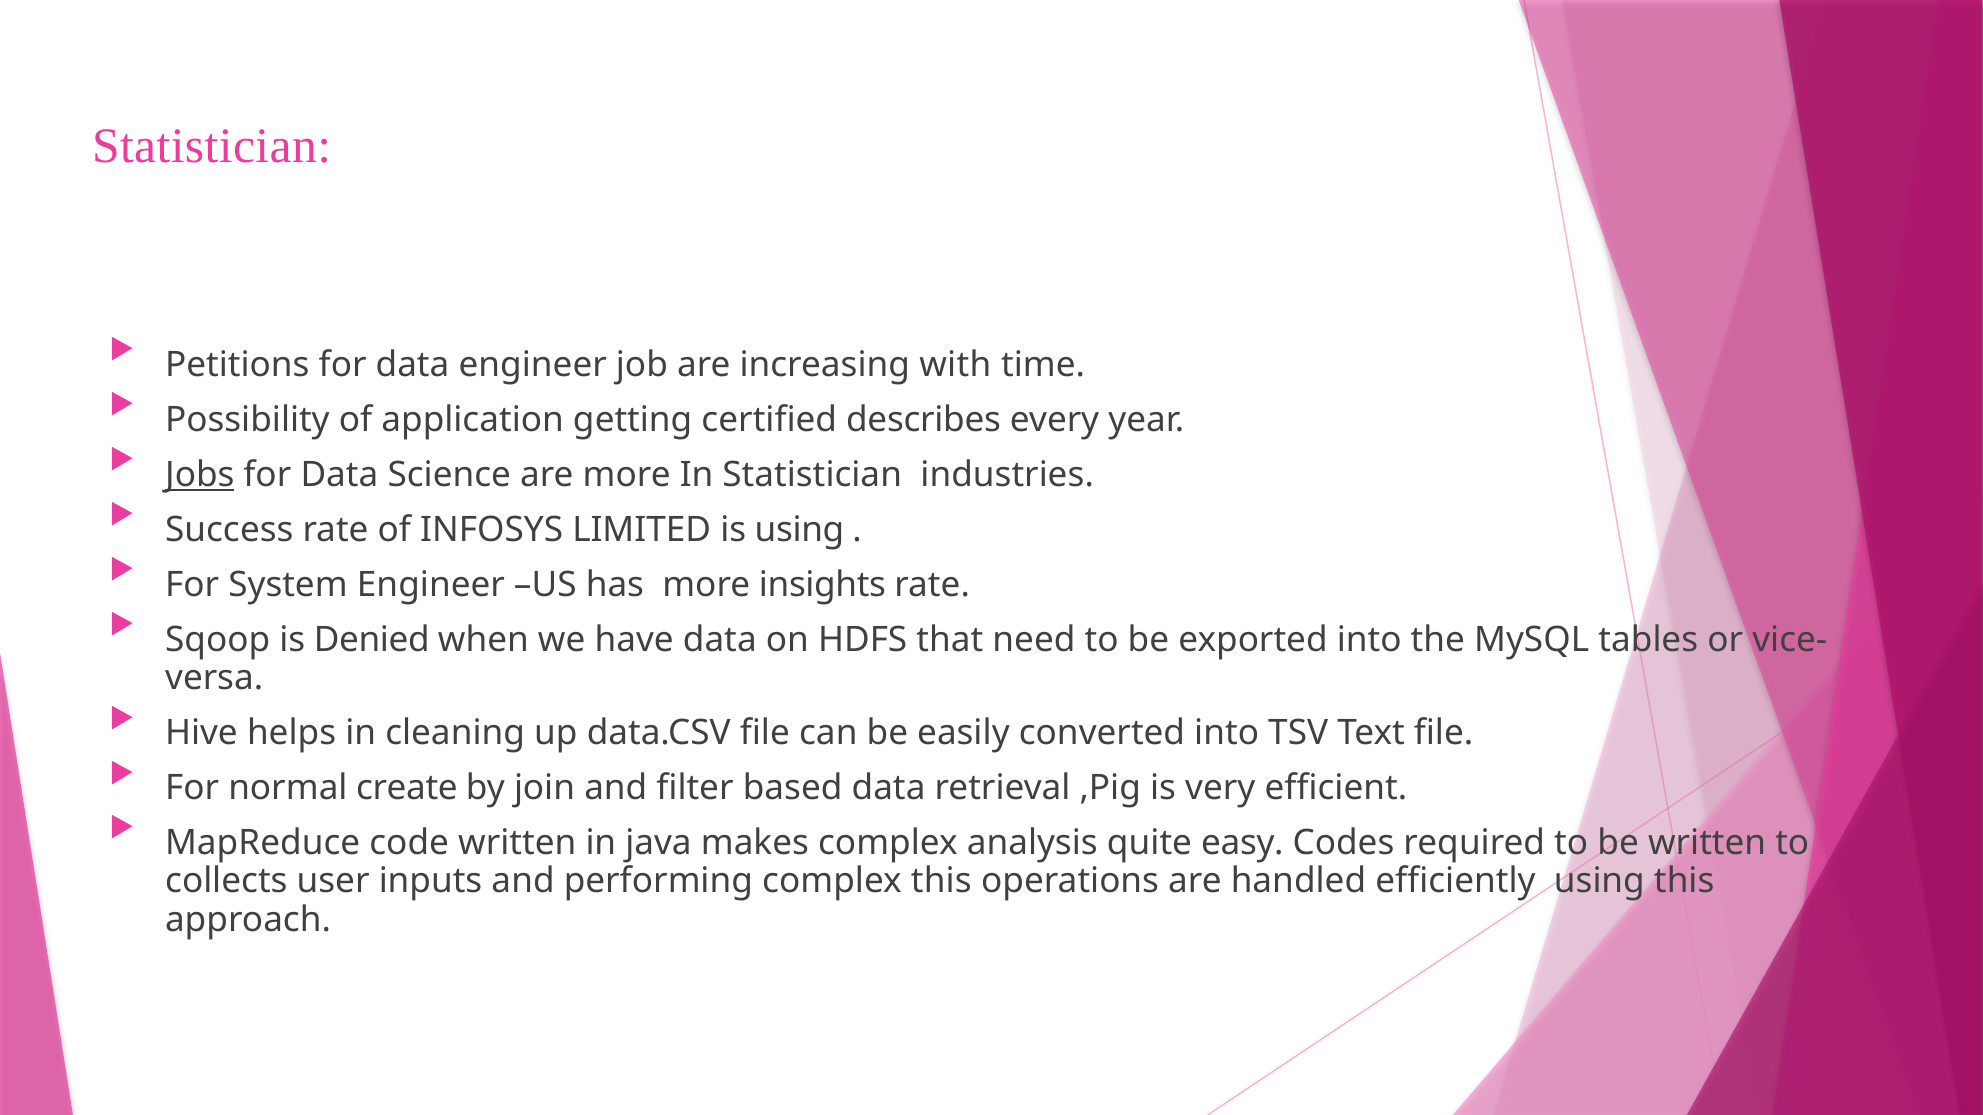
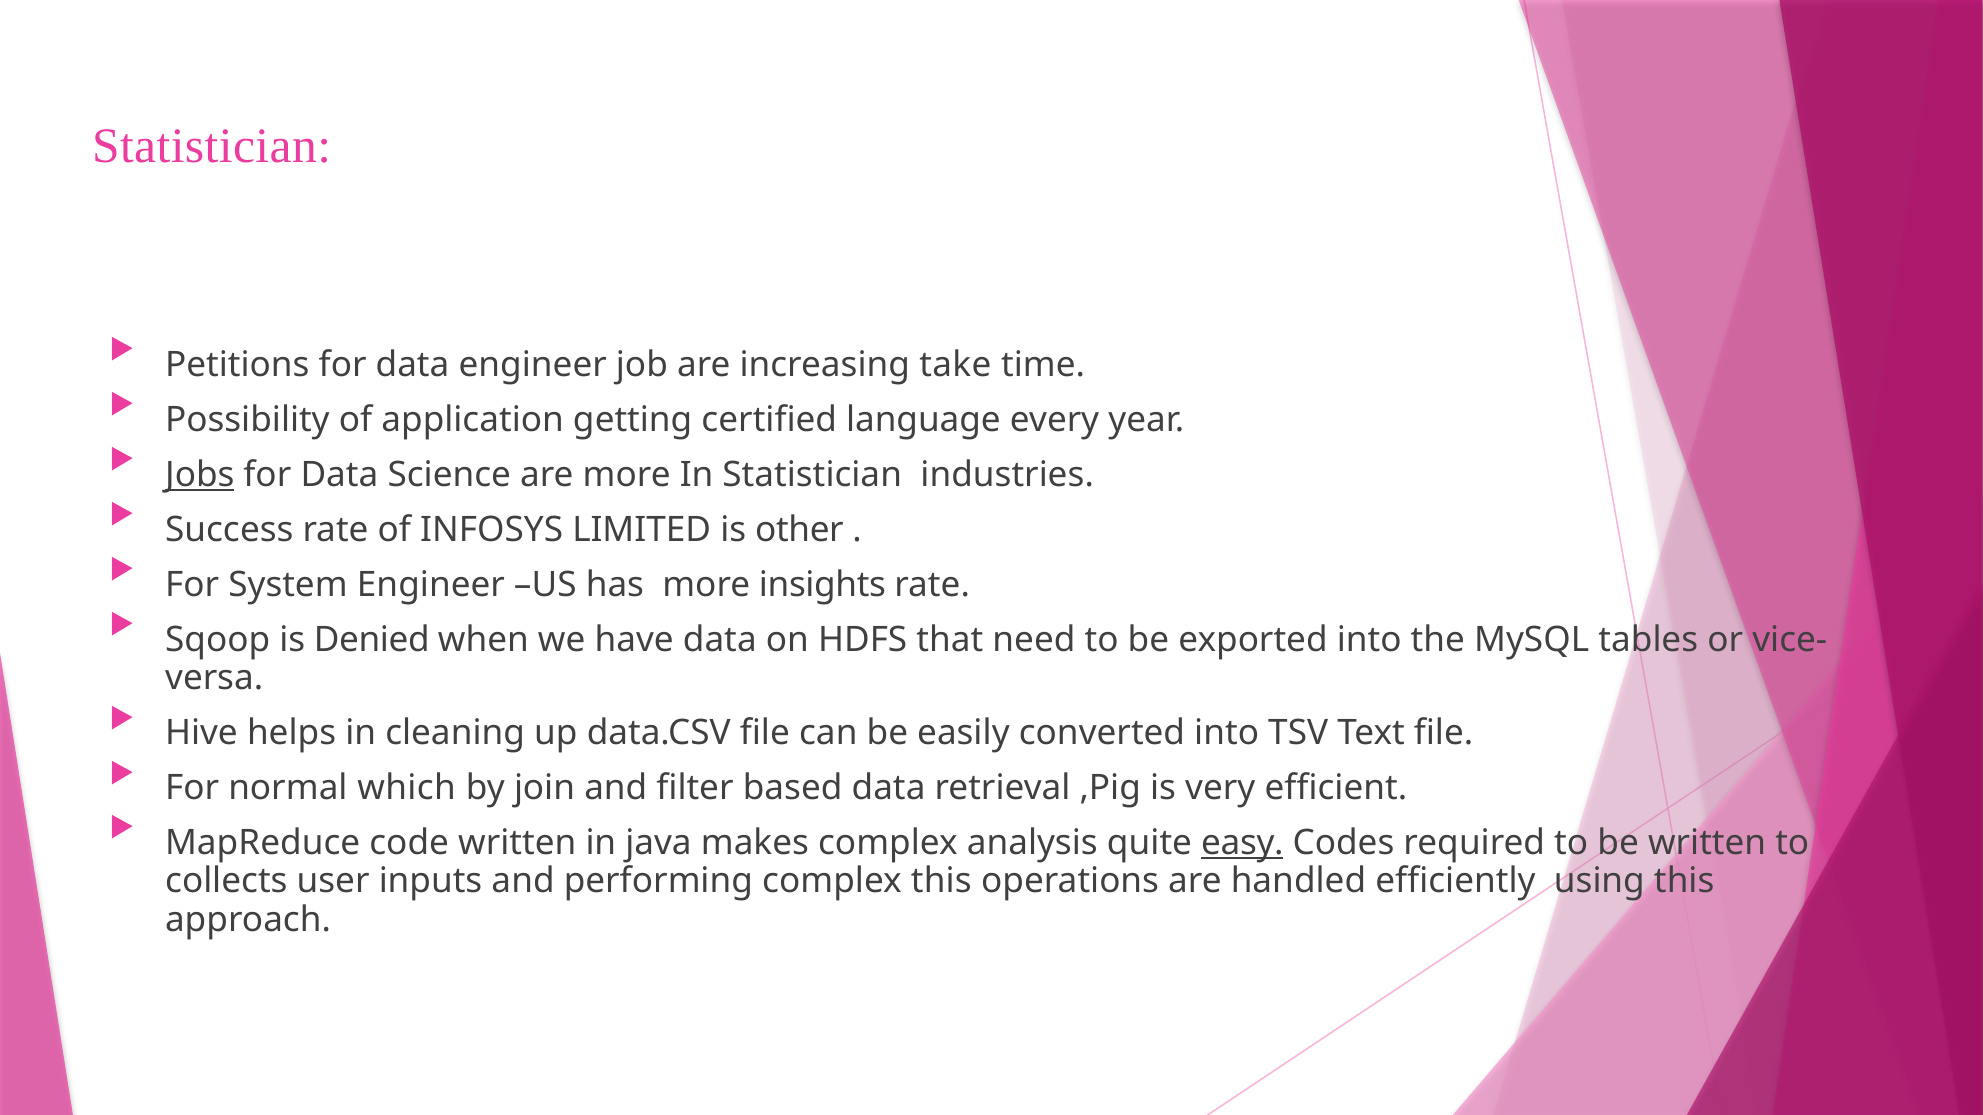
with: with -> take (955, 365)
describes: describes -> language (923, 420)
is using: using -> other (799, 530)
create: create -> which (407, 788)
easy underline: none -> present (1242, 843)
